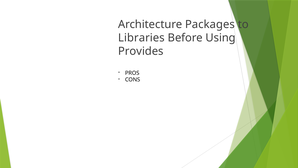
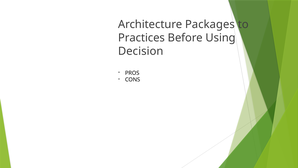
Libraries: Libraries -> Practices (141, 38)
Provides: Provides -> Decision (141, 51)
